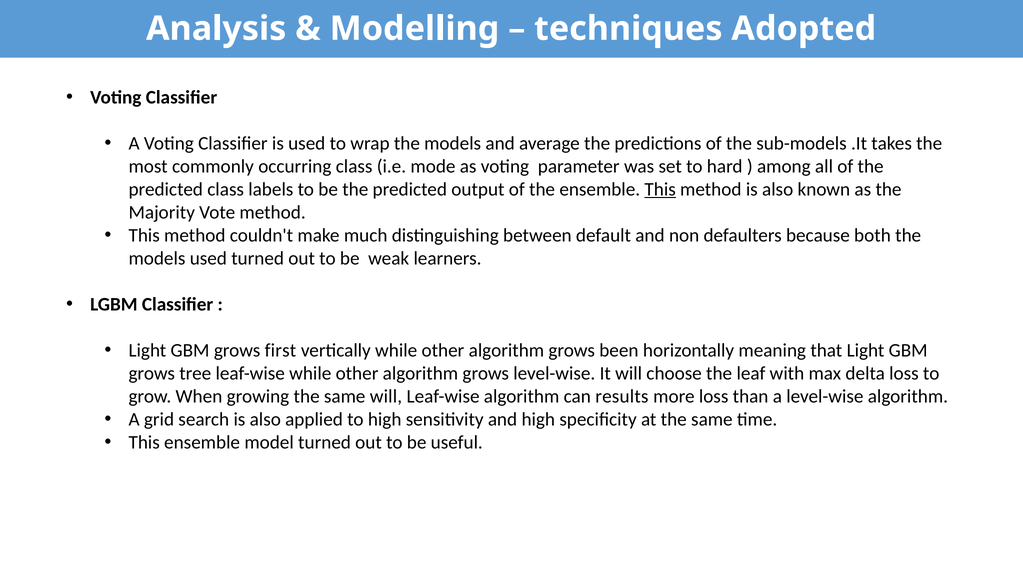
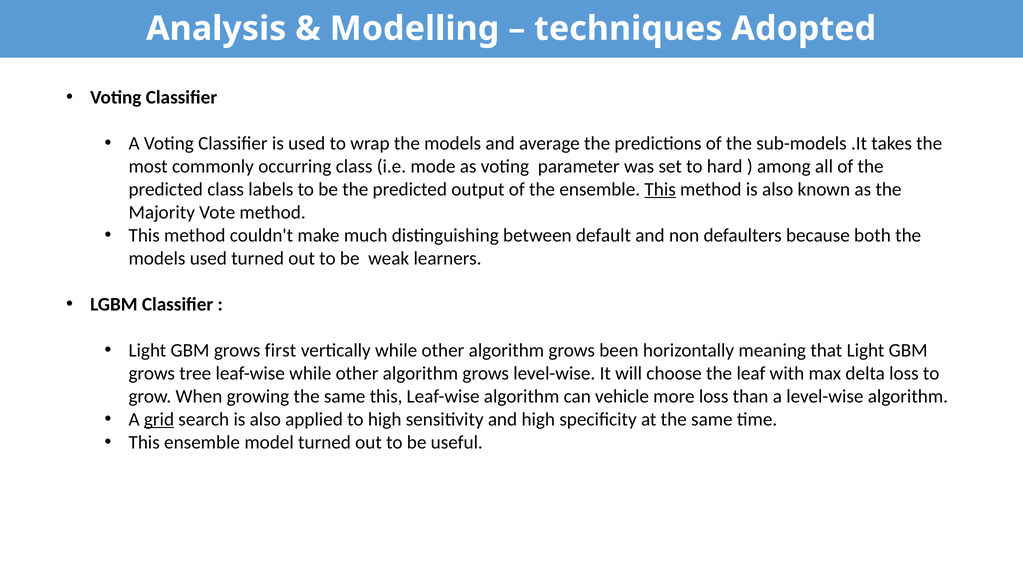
same will: will -> this (386, 397)
results: results -> vehicle (622, 397)
grid underline: none -> present (159, 420)
